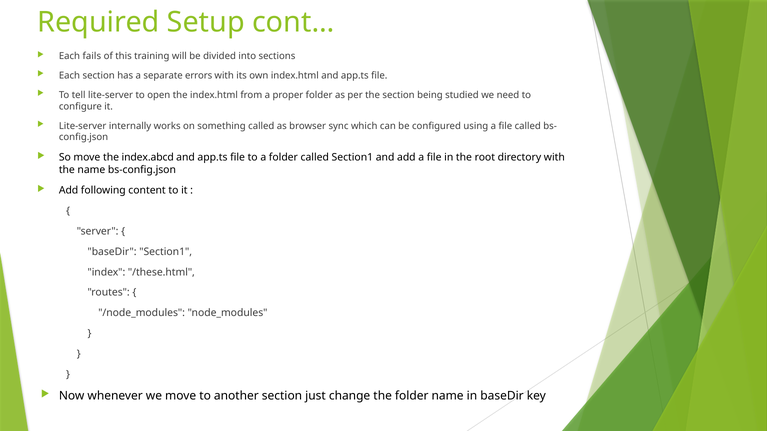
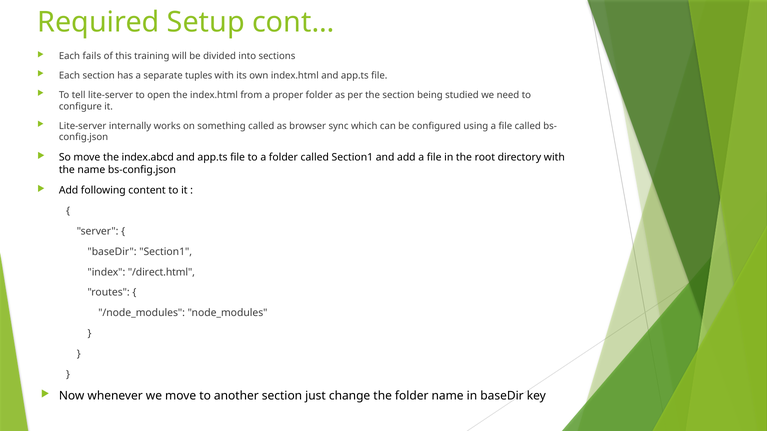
errors: errors -> tuples (199, 75)
/these.html: /these.html -> /direct.html (161, 272)
